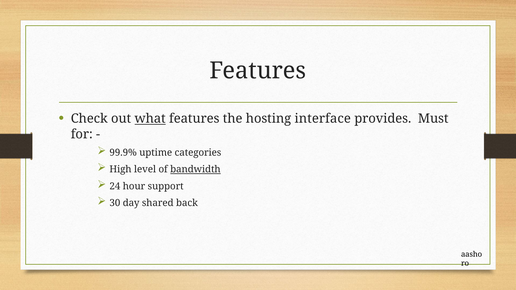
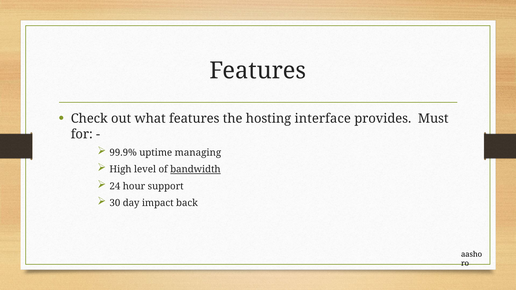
what underline: present -> none (150, 119)
categories: categories -> managing (198, 153)
shared: shared -> impact (158, 203)
